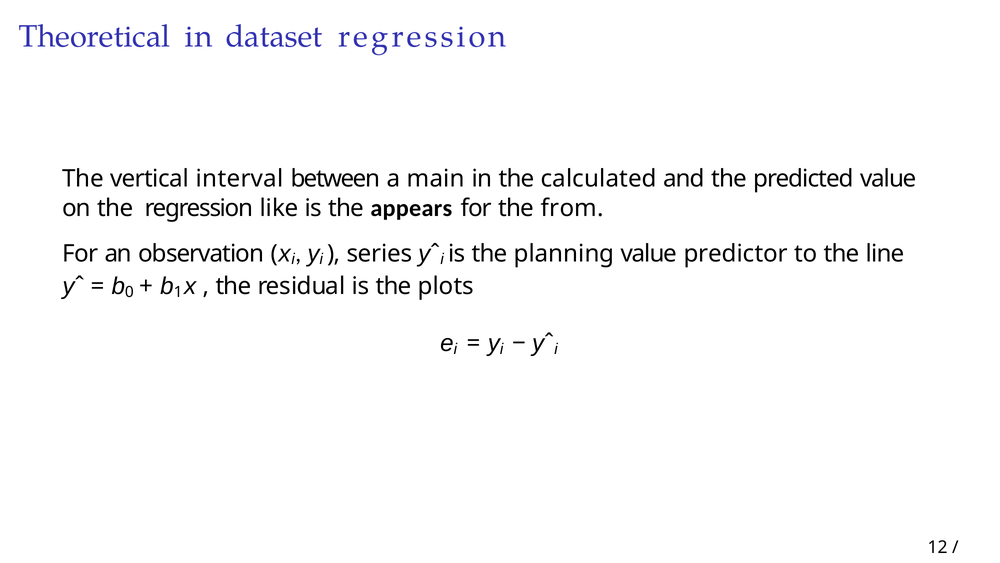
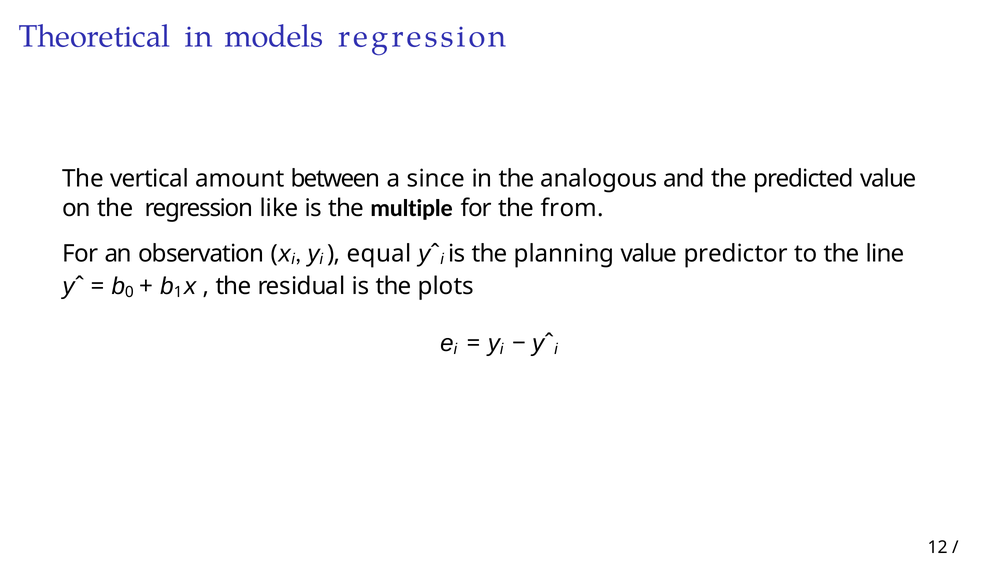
dataset: dataset -> models (274, 37)
interval: interval -> amount (240, 179)
main: main -> since (436, 179)
calculated: calculated -> analogous (599, 179)
appears: appears -> multiple (412, 208)
series: series -> equal (379, 253)
